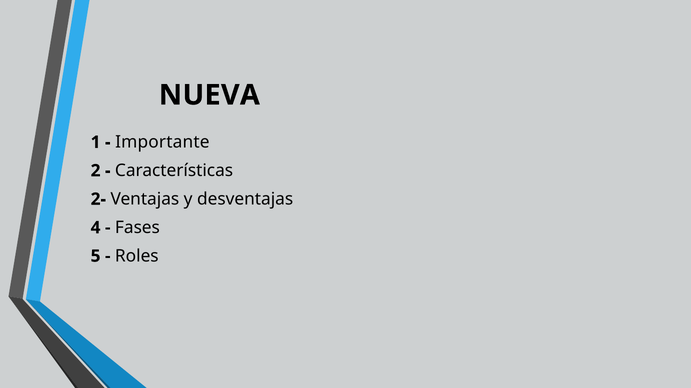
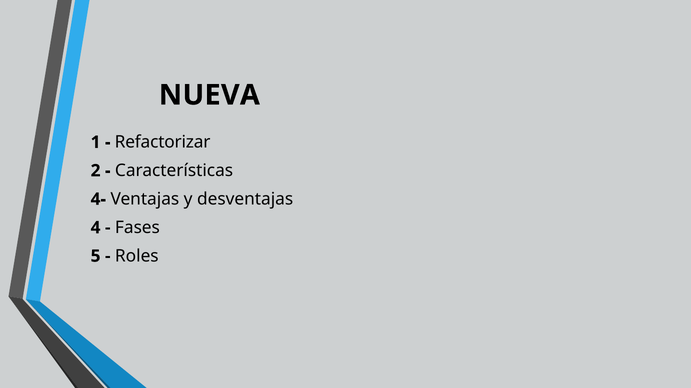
Importante: Importante -> Refactorizar (163, 142)
2-: 2- -> 4- (98, 199)
